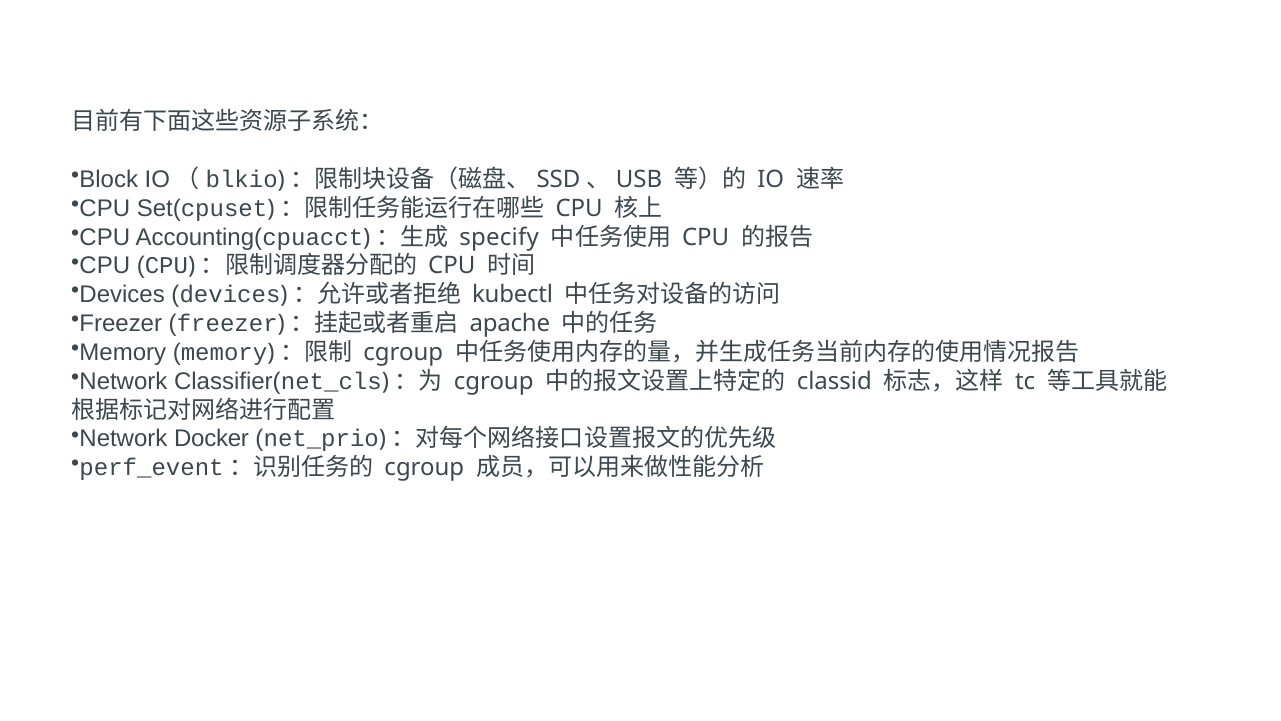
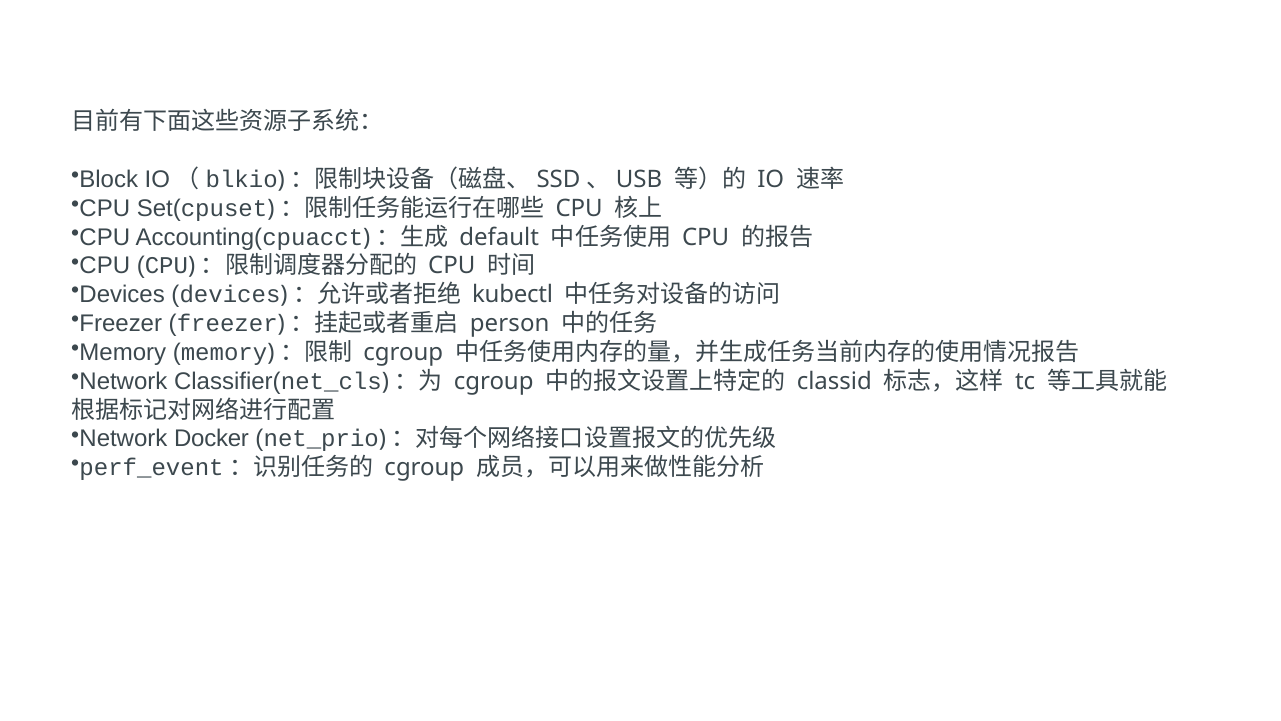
specify: specify -> default (499, 237)
apache: apache -> person (510, 323)
